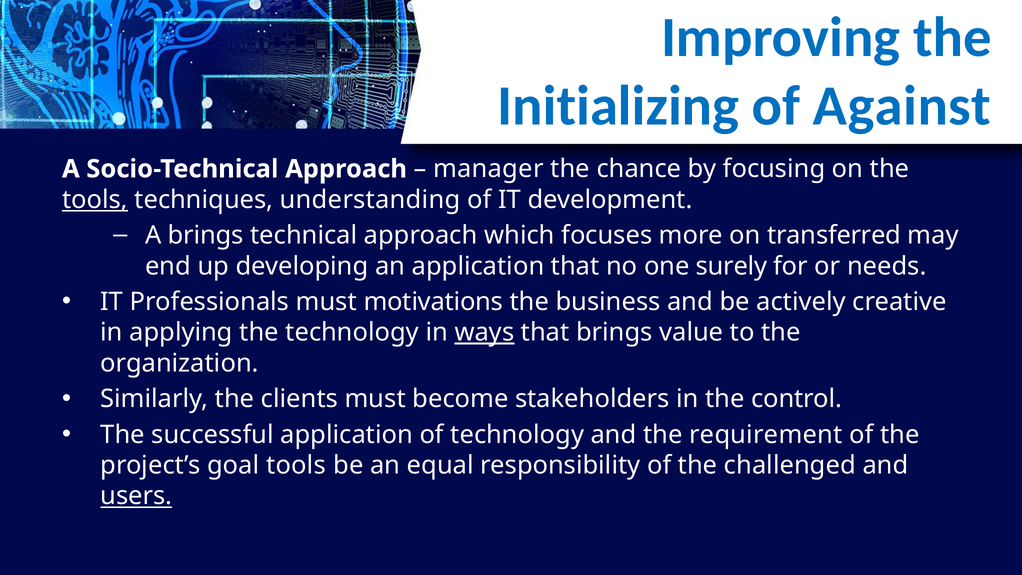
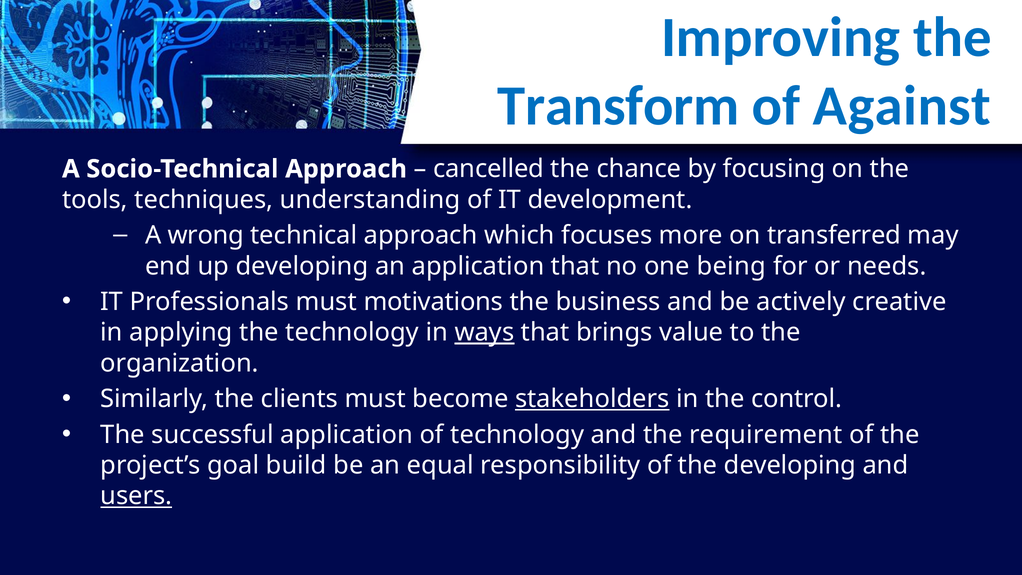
Initializing: Initializing -> Transform (618, 106)
manager: manager -> cancelled (489, 169)
tools underline: present -> none (95, 200)
A brings: brings -> wrong (206, 235)
surely: surely -> being (731, 266)
stakeholders underline: none -> present (592, 399)
goal tools: tools -> build (296, 465)
the challenged: challenged -> developing (790, 465)
